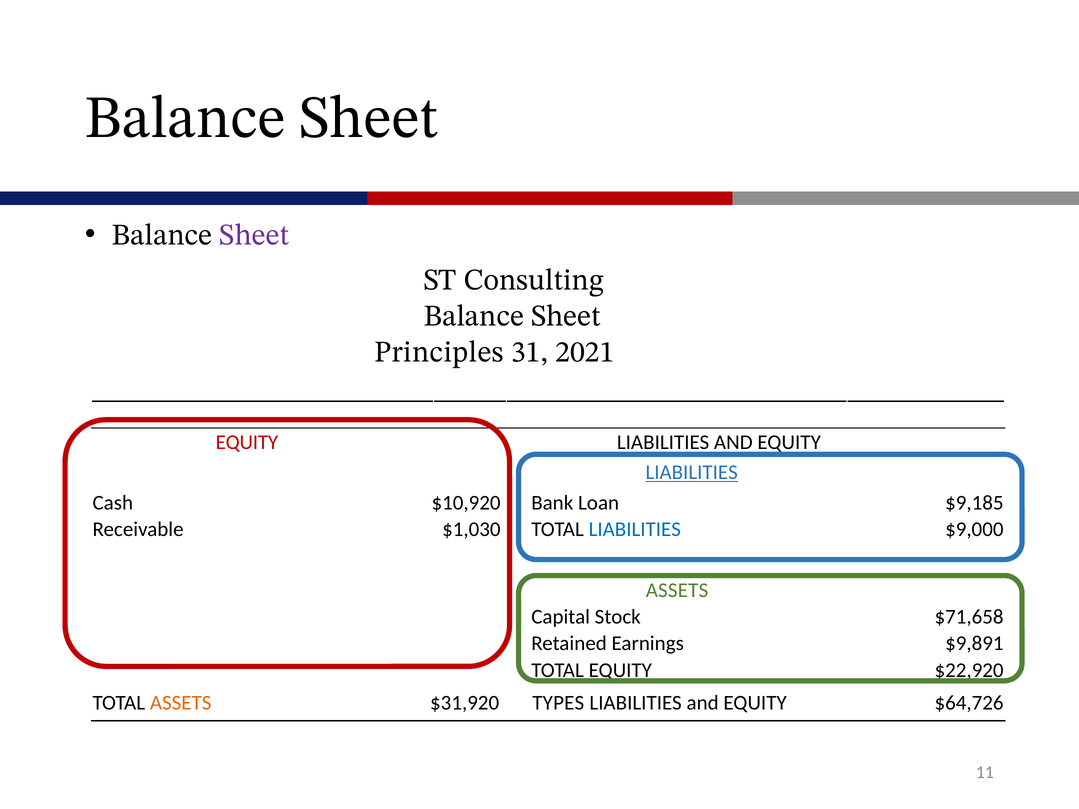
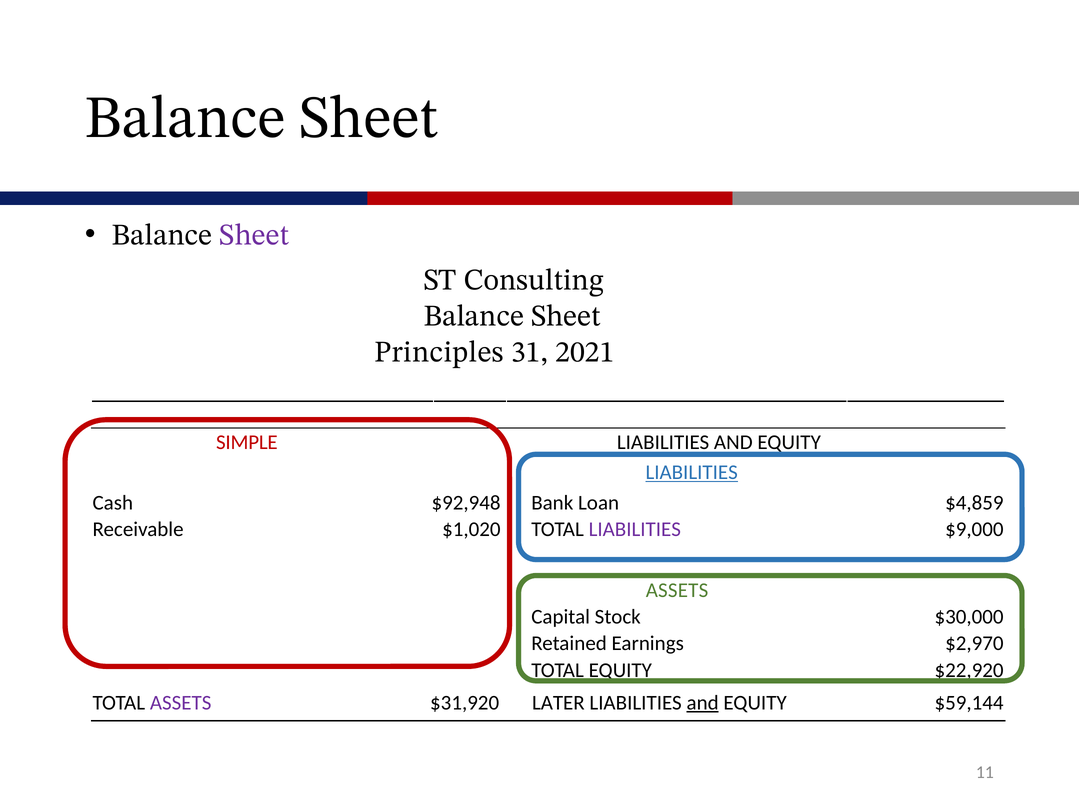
EQUITY: EQUITY -> SIMPLE (247, 442)
$10,920: $10,920 -> $92,948 (466, 503)
$9,185: $9,185 -> $4,859 (974, 503)
$1,030: $1,030 -> $1,020 (471, 530)
LIABILITIES colour: blue -> purple (635, 530)
$71,658: $71,658 -> $30,000 (969, 617)
$9,891: $9,891 -> $2,970 (974, 644)
ASSETS colour: orange -> purple (181, 703)
TYPES: TYPES -> LATER (558, 703)
and underline: none -> present (703, 703)
$64,726: $64,726 -> $59,144 (969, 703)
